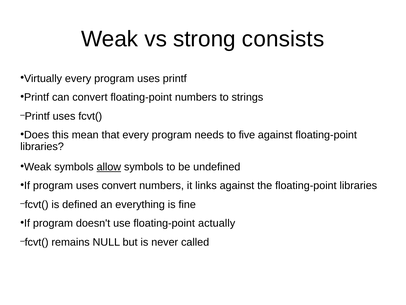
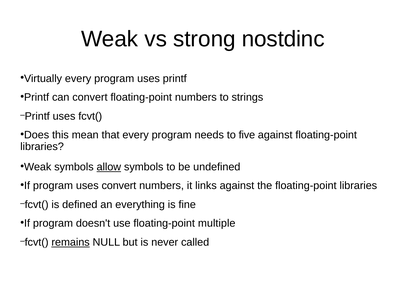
consists: consists -> nostdinc (283, 39)
actually: actually -> multiple (217, 223)
remains underline: none -> present (71, 242)
